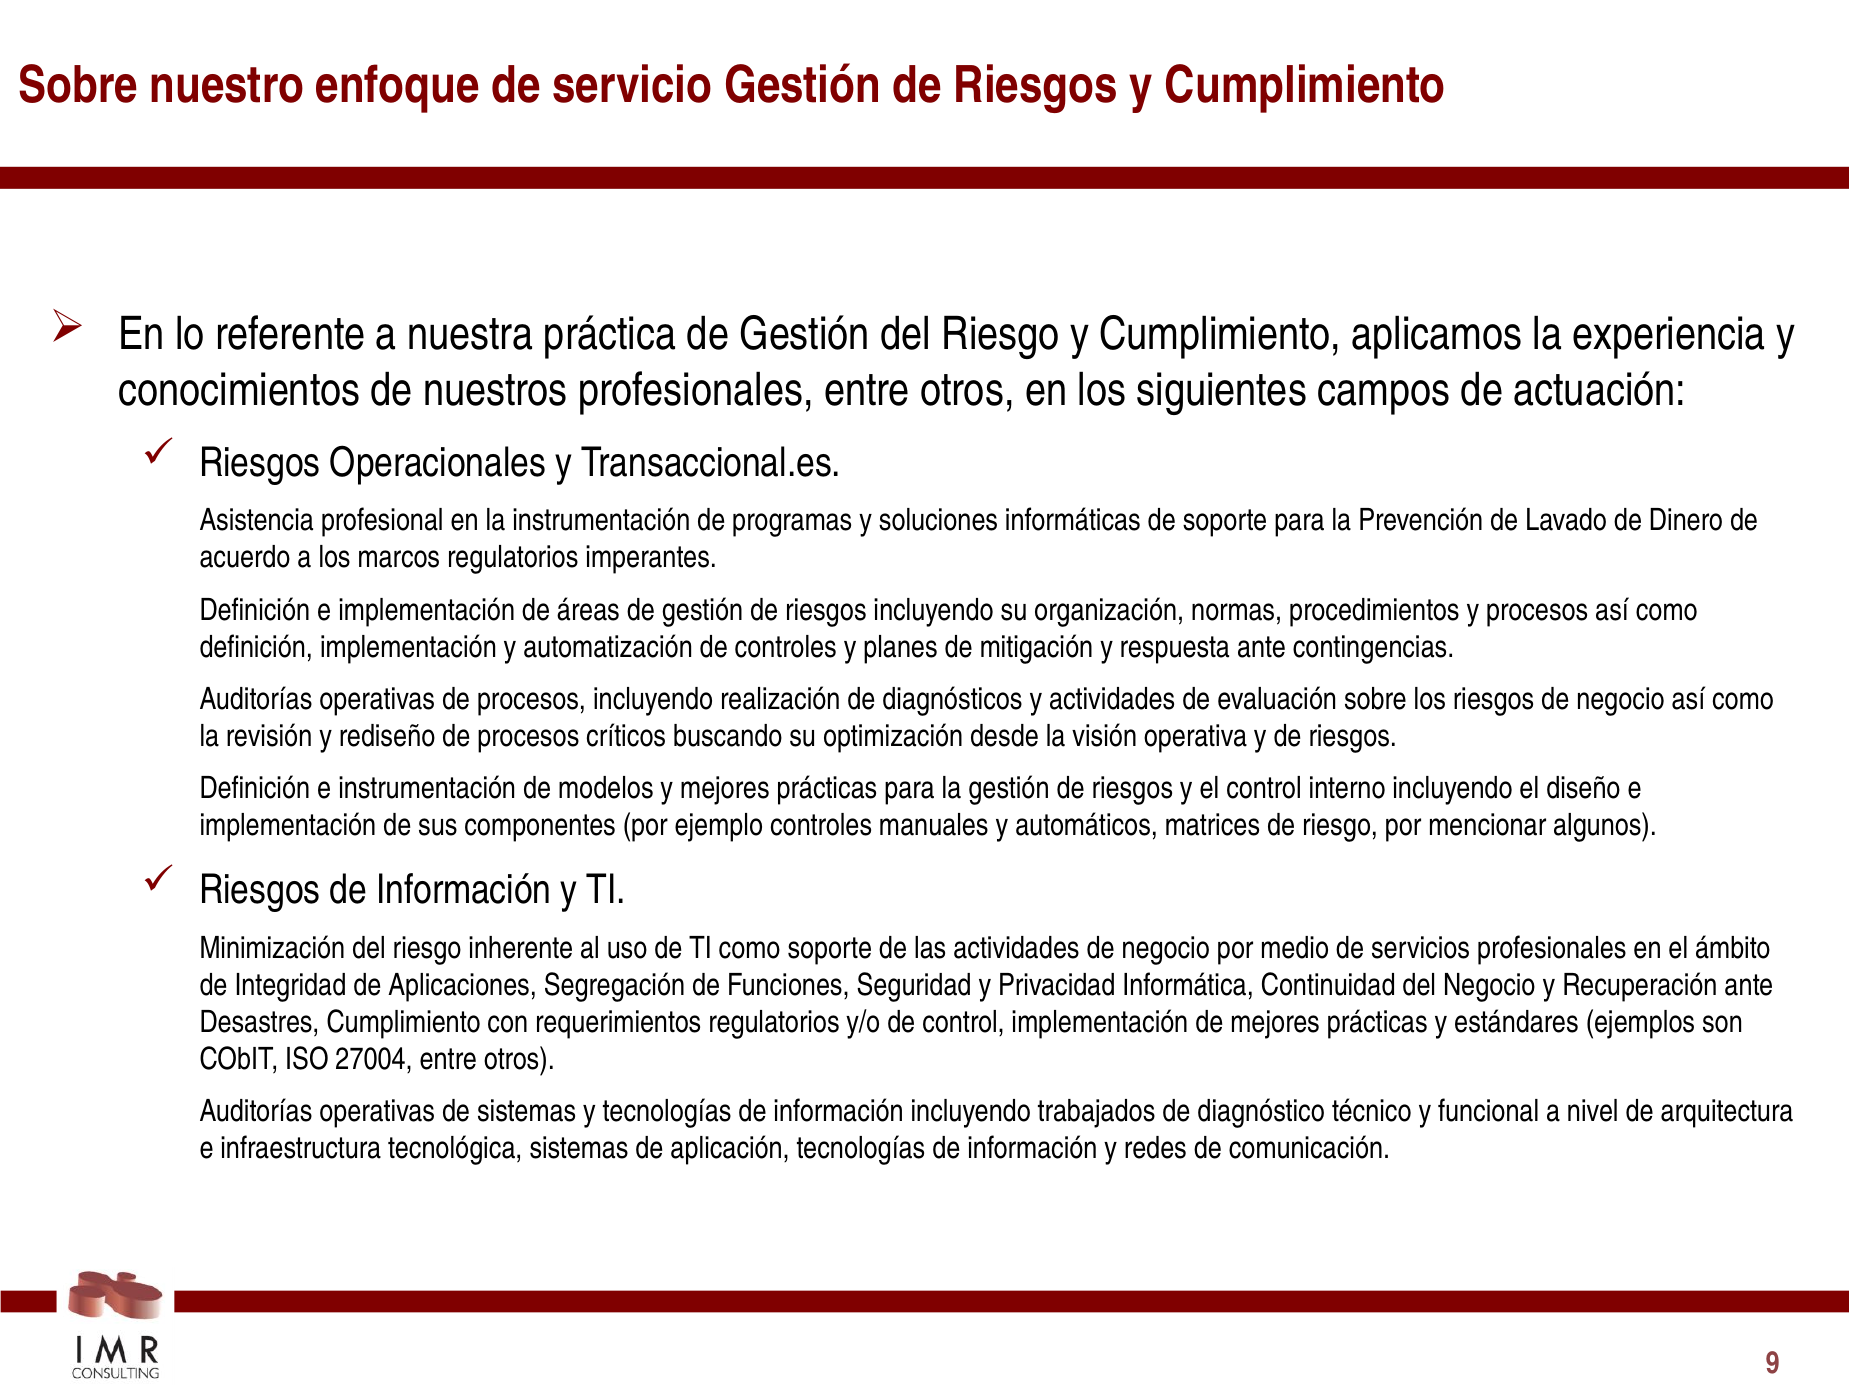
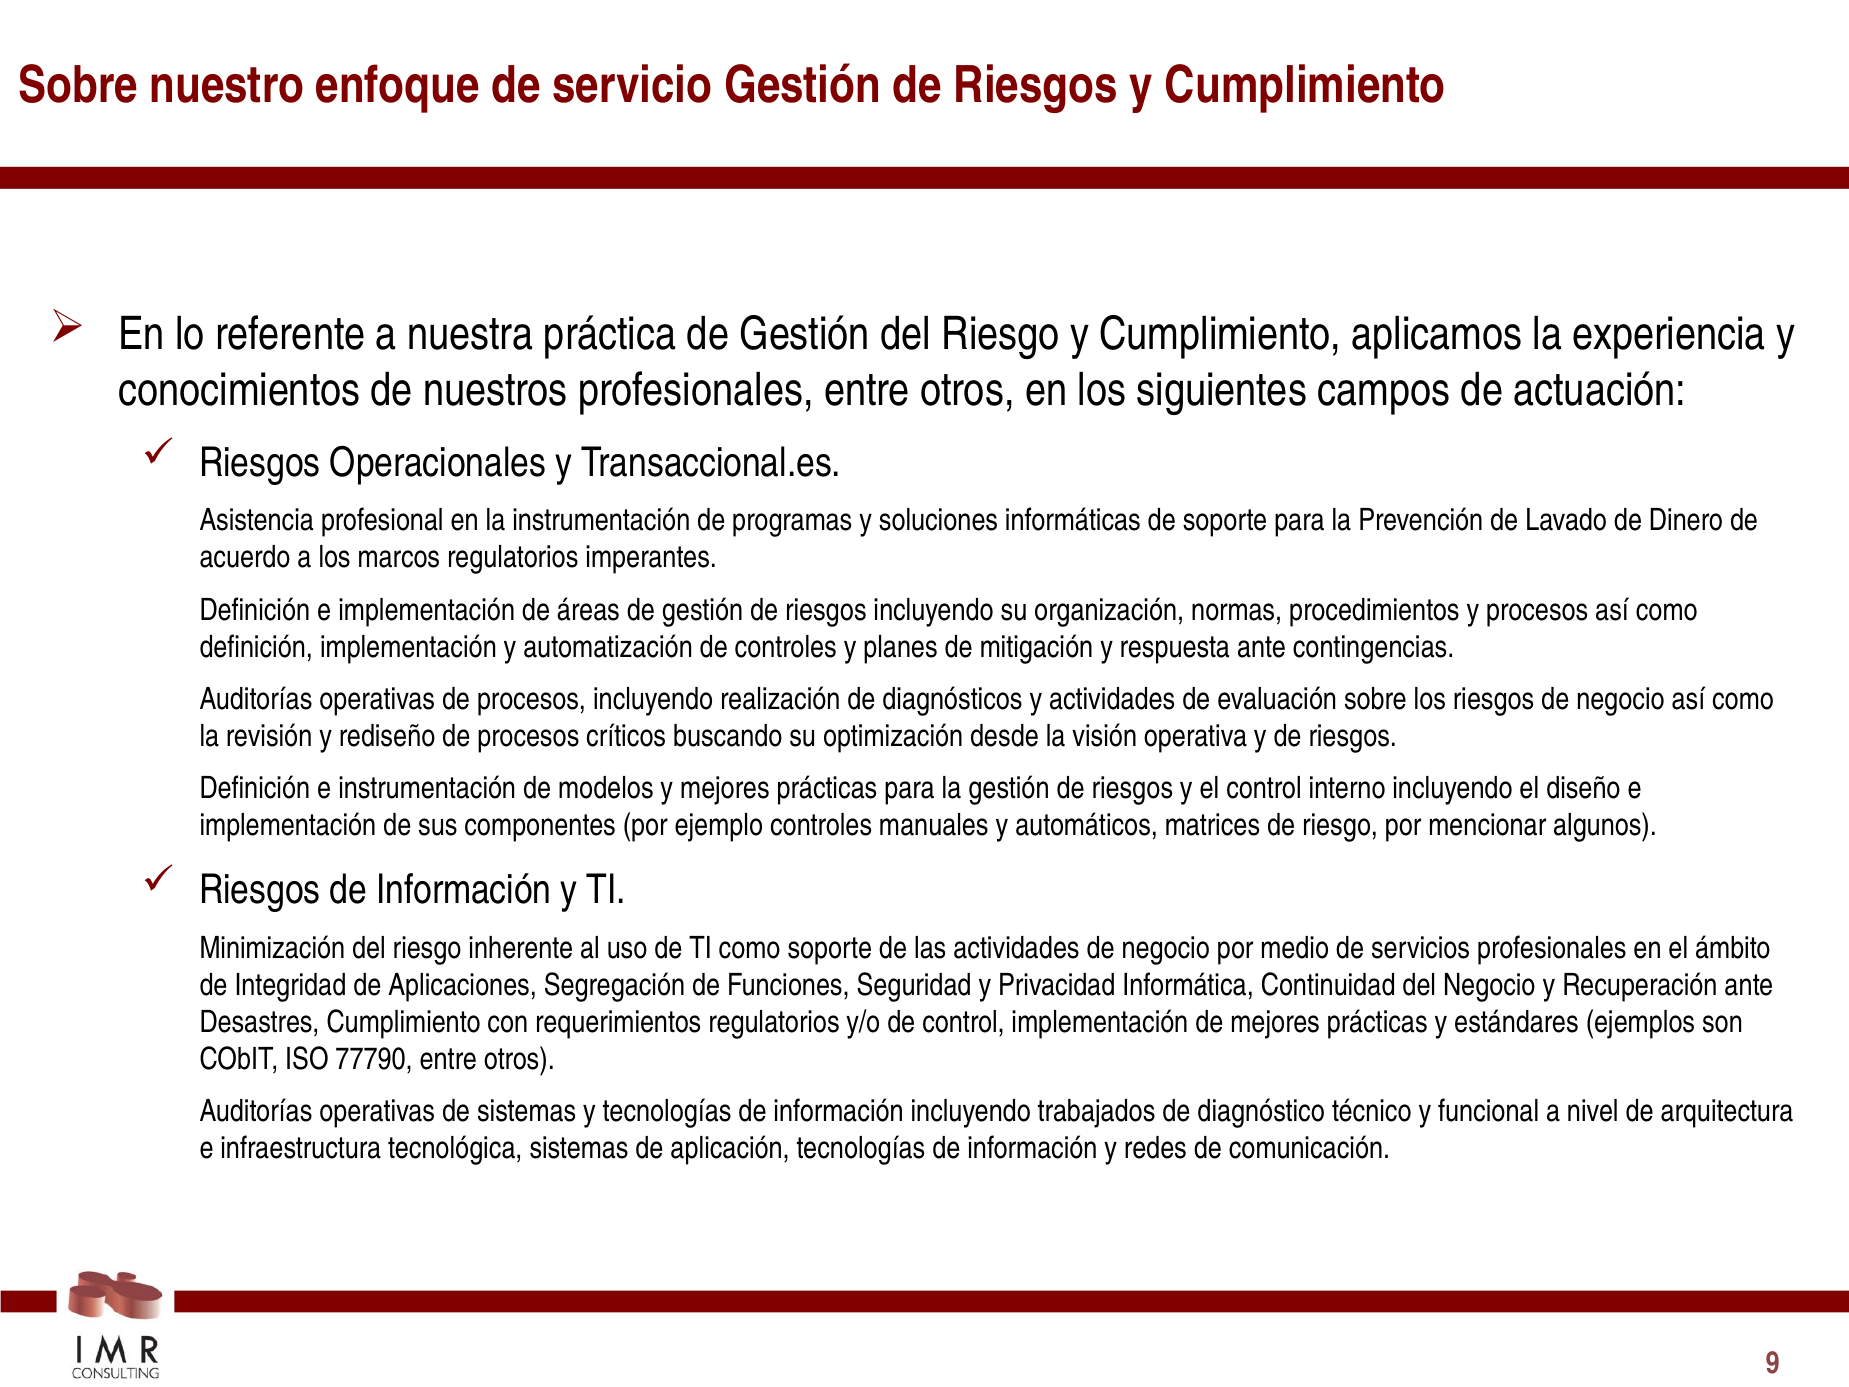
27004: 27004 -> 77790 (374, 1059)
